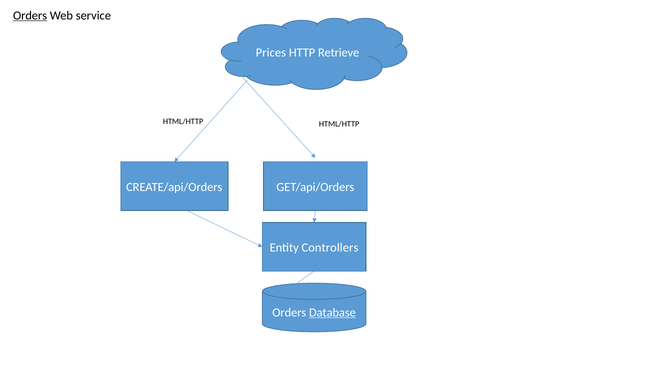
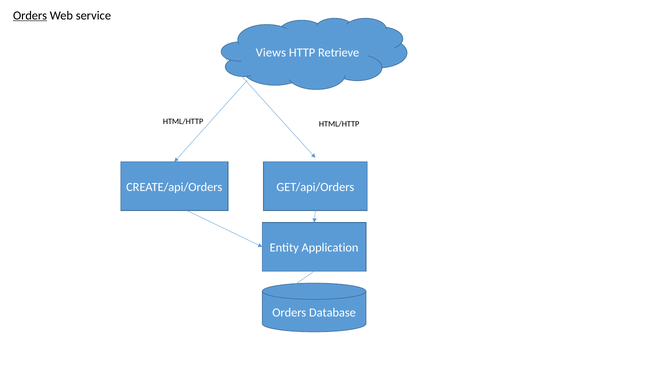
Prices: Prices -> Views (271, 53)
Controllers: Controllers -> Application (330, 248)
Database underline: present -> none (332, 312)
